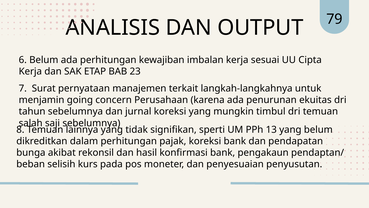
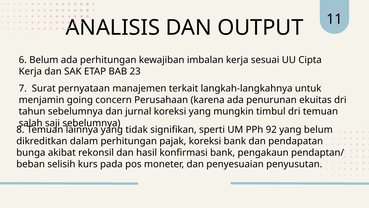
79: 79 -> 11 (334, 19)
13: 13 -> 92 (271, 129)
